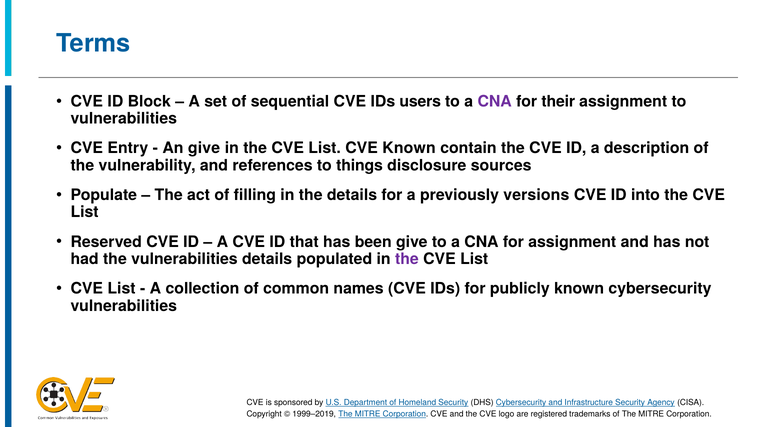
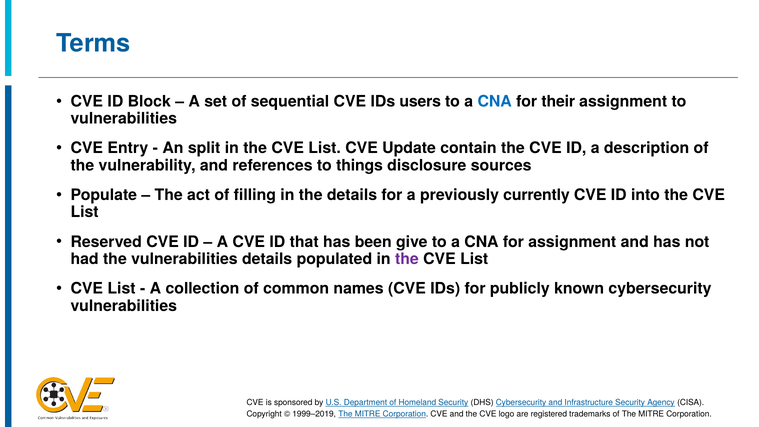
CNA colour: purple -> blue (495, 101)
An give: give -> split (204, 148)
CVE Known: Known -> Update (409, 148)
versions: versions -> currently (536, 195)
